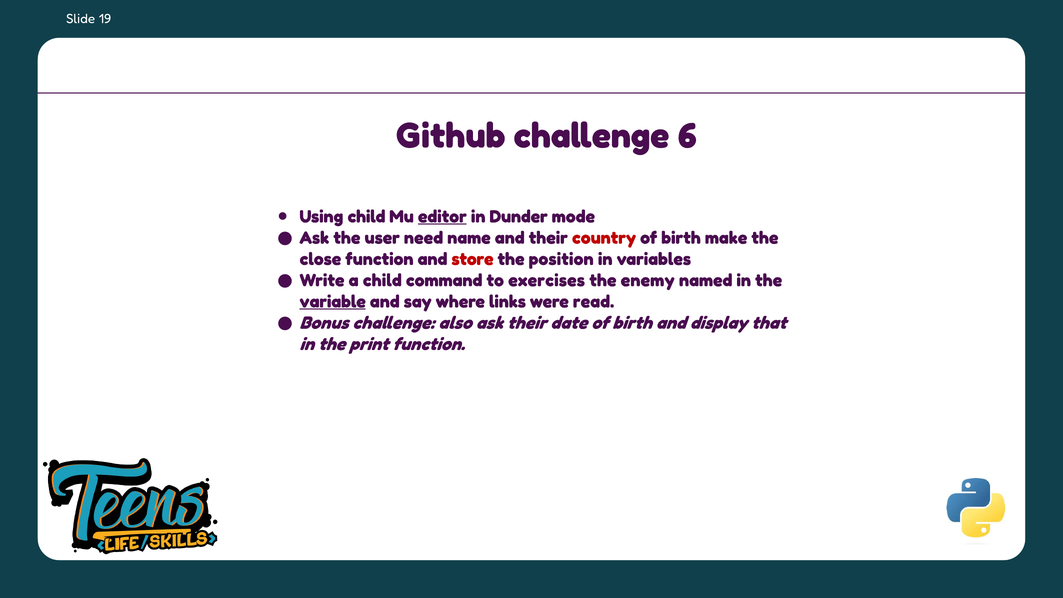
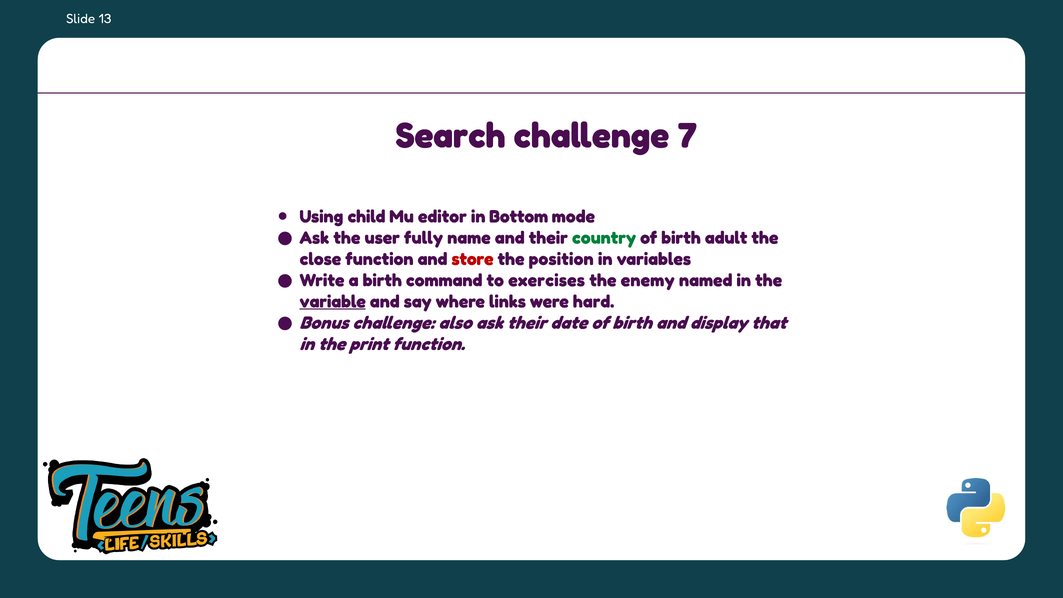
19: 19 -> 13 (105, 19)
Github: Github -> Search (451, 136)
6: 6 -> 7 (687, 136)
editor underline: present -> none (442, 217)
Dunder: Dunder -> Bottom (519, 217)
need: need -> fully (423, 238)
country colour: red -> green (604, 238)
make: make -> adult (726, 238)
a child: child -> birth (382, 280)
read: read -> hard (594, 302)
